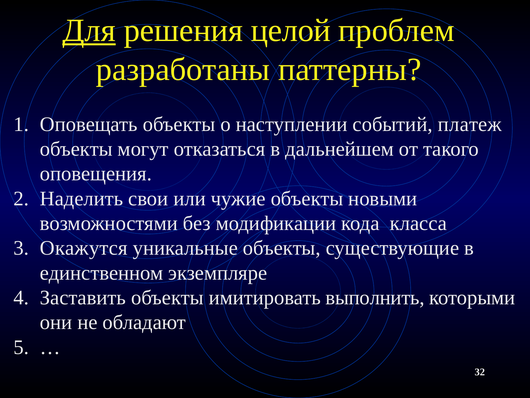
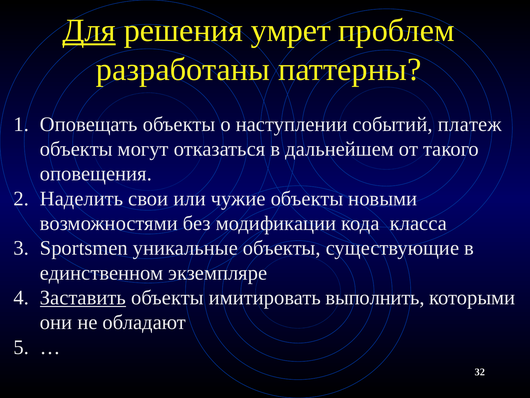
целой: целой -> умрет (291, 30)
Окажутся: Окажутся -> Sportsmen (84, 248)
Заставить underline: none -> present (83, 297)
